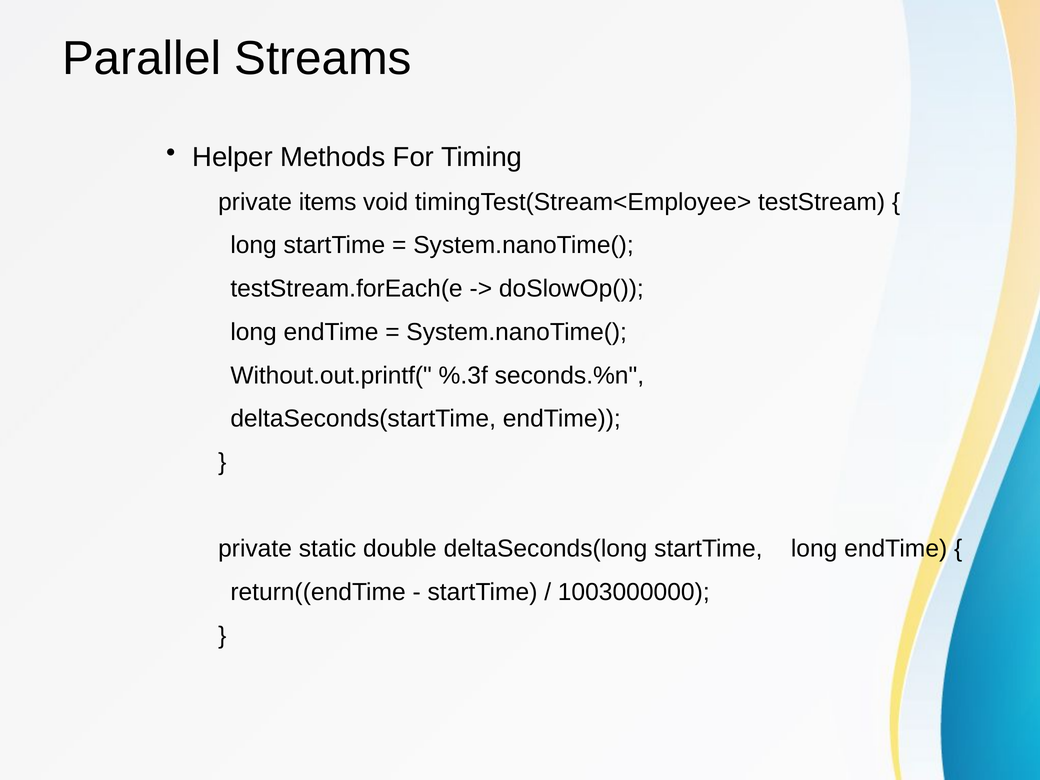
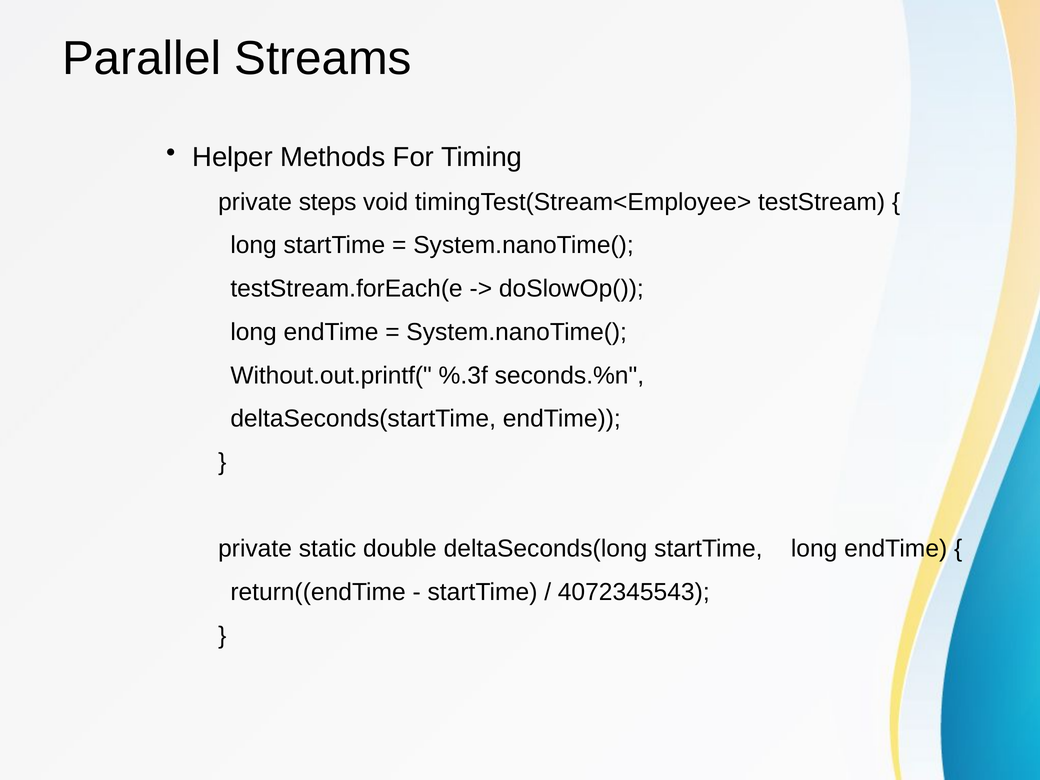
items: items -> steps (328, 202)
1003000000: 1003000000 -> 4072345543 (634, 592)
